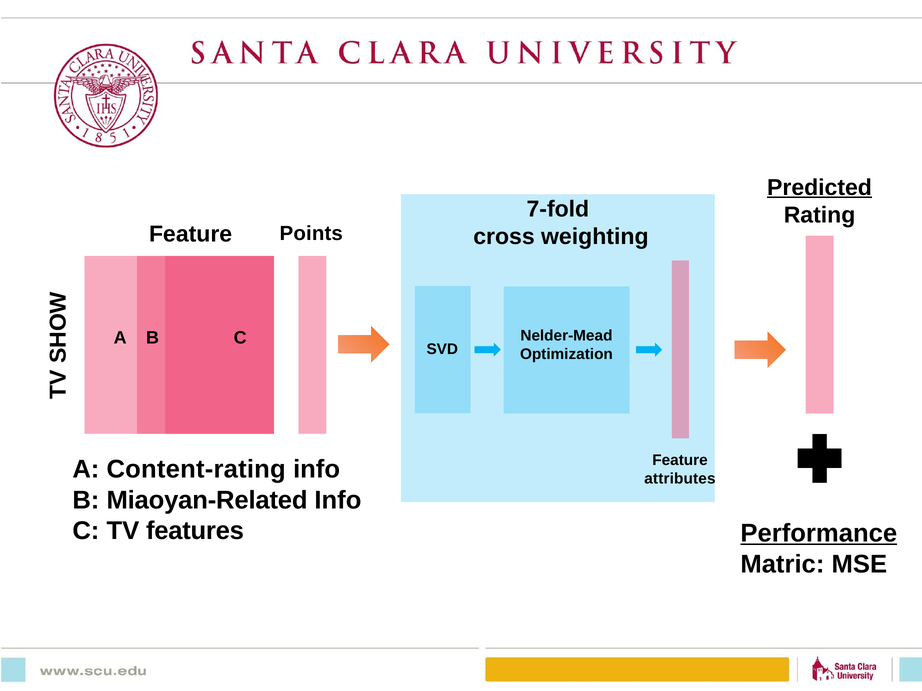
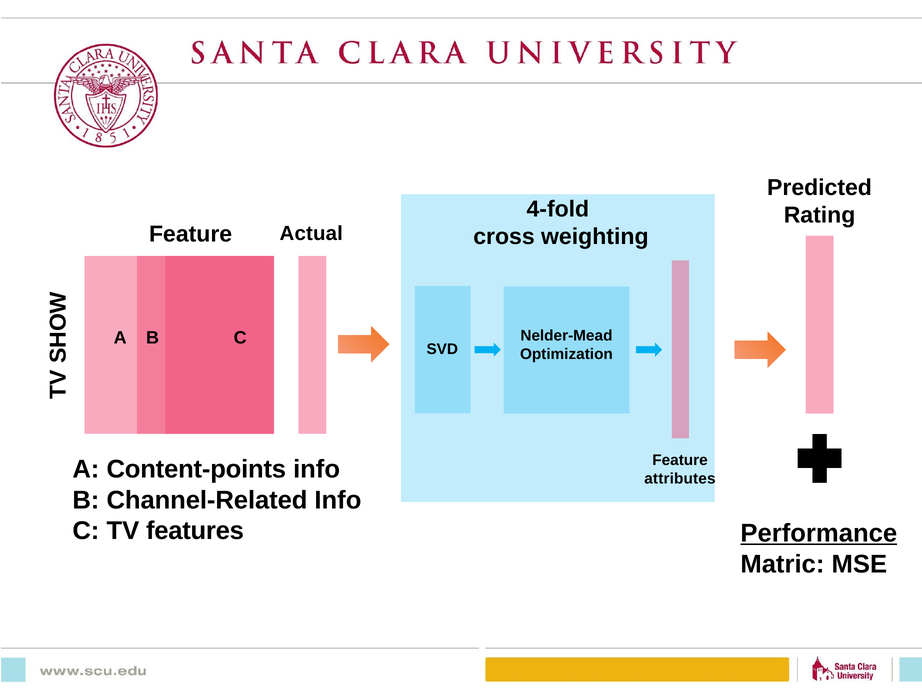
Predicted underline: present -> none (820, 188)
7-fold: 7-fold -> 4-fold (558, 209)
Points: Points -> Actual (311, 234)
Content-rating: Content-rating -> Content-points (196, 470)
Miaoyan-Related: Miaoyan-Related -> Channel-Related (207, 501)
